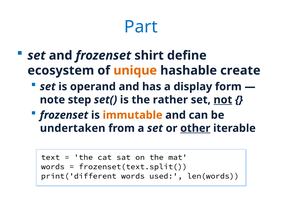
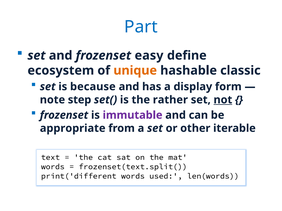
shirt: shirt -> easy (149, 56)
create: create -> classic (240, 71)
operand: operand -> because (93, 87)
immutable colour: orange -> purple (133, 115)
undertaken: undertaken -> appropriate (73, 129)
other underline: present -> none (195, 129)
